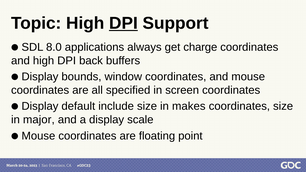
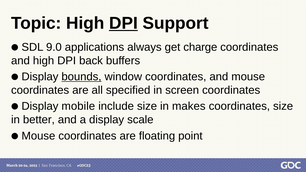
8.0: 8.0 -> 9.0 (54, 47)
bounds underline: none -> present (81, 77)
default: default -> mobile (78, 106)
major: major -> better (39, 120)
